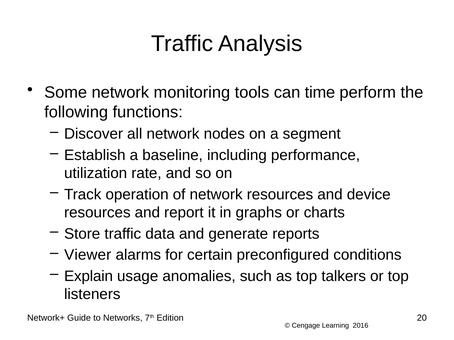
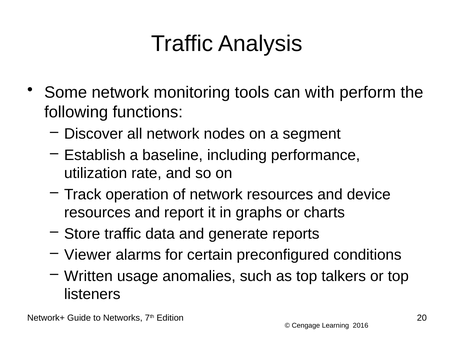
time: time -> with (320, 93)
Explain: Explain -> Written (88, 276)
